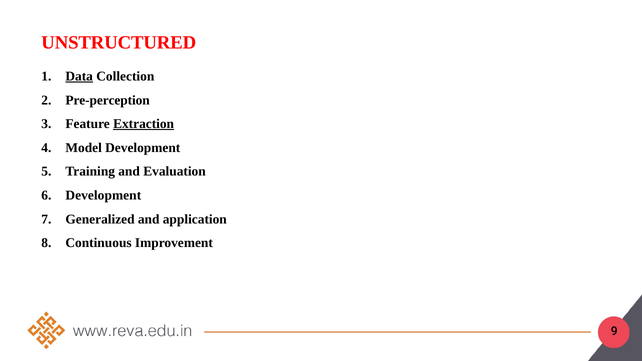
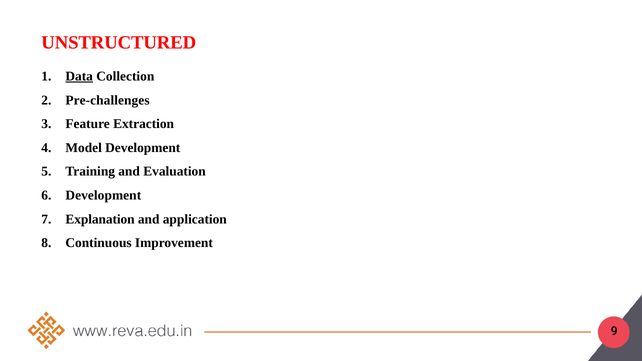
Pre-perception: Pre-perception -> Pre-challenges (108, 100)
Extraction underline: present -> none (144, 124)
Generalized: Generalized -> Explanation (100, 219)
